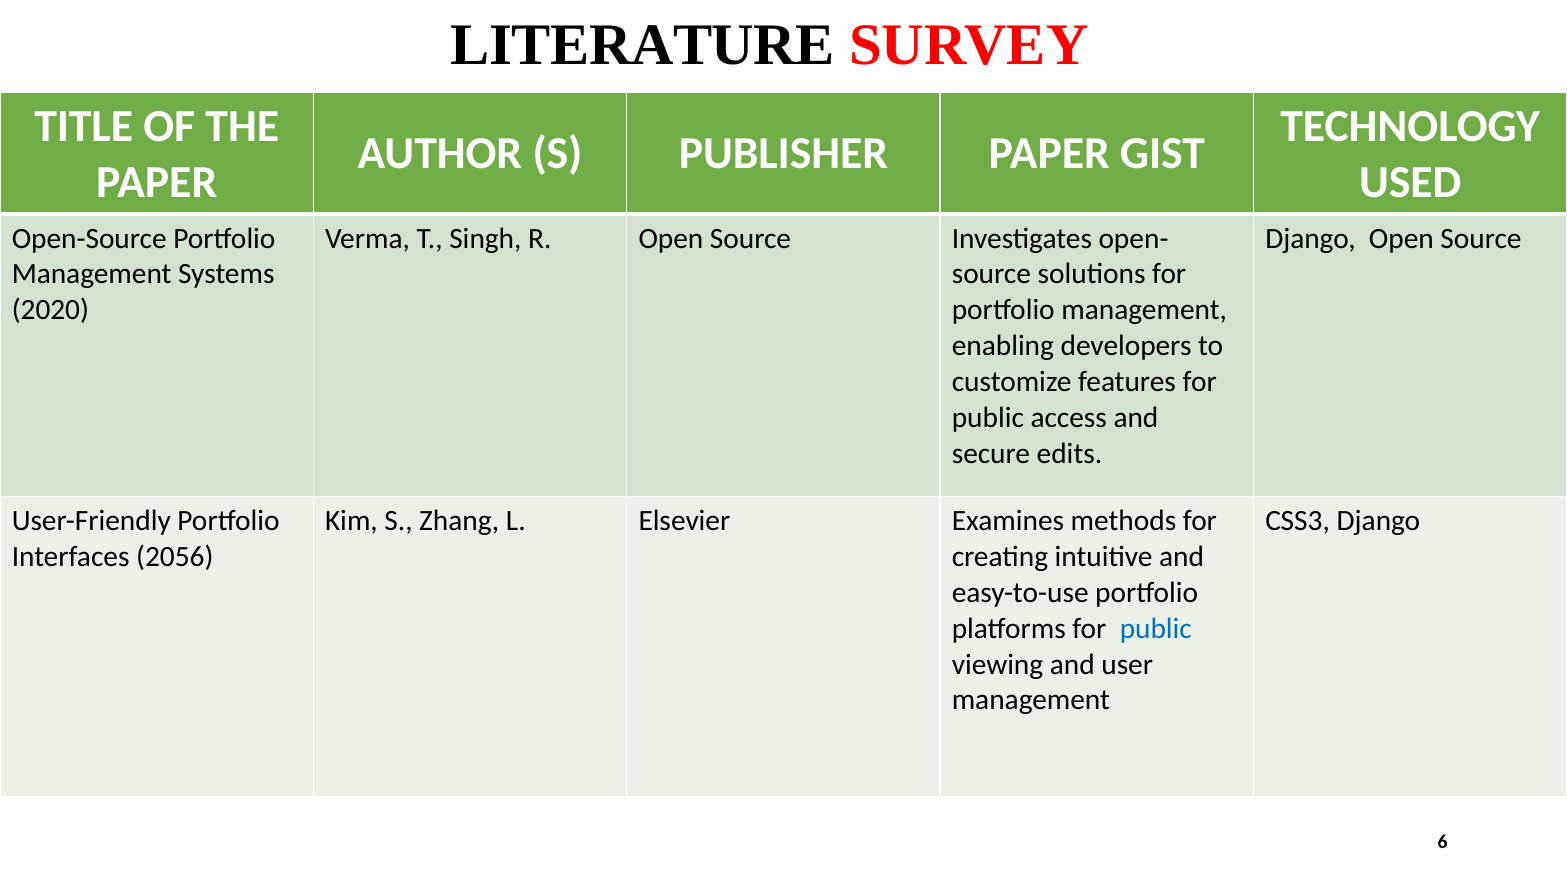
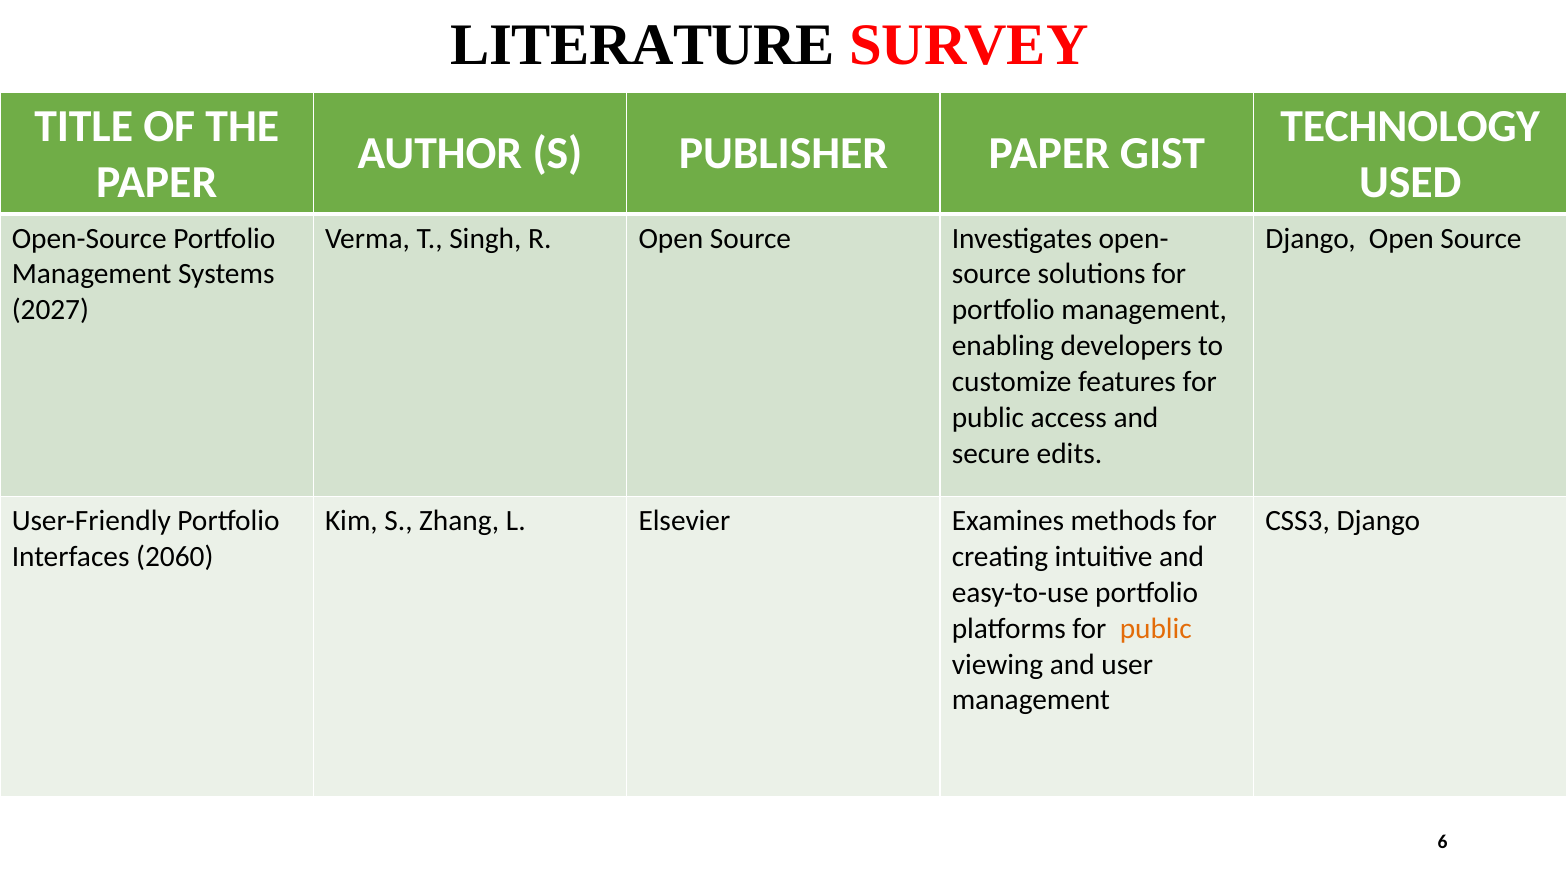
2020: 2020 -> 2027 (50, 310)
2056: 2056 -> 2060 (175, 556)
public colour: blue -> orange (1156, 628)
